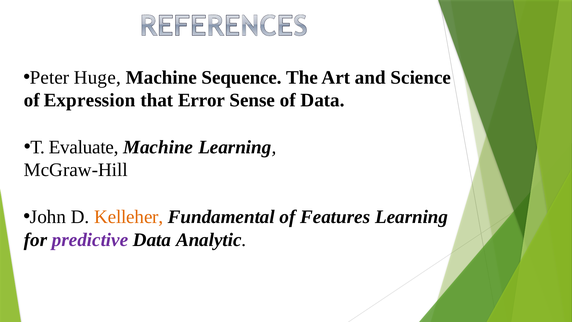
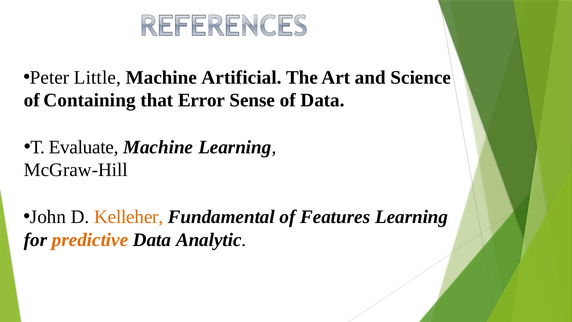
Huge: Huge -> Little (97, 77)
Sequence: Sequence -> Artificial (242, 77)
Expression: Expression -> Containing (90, 100)
predictive colour: purple -> orange (90, 240)
